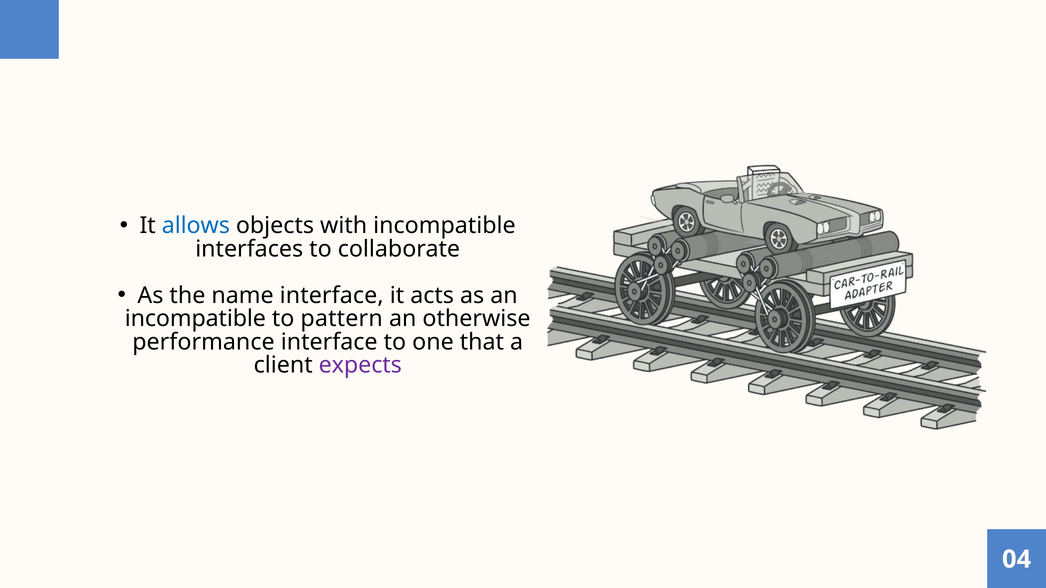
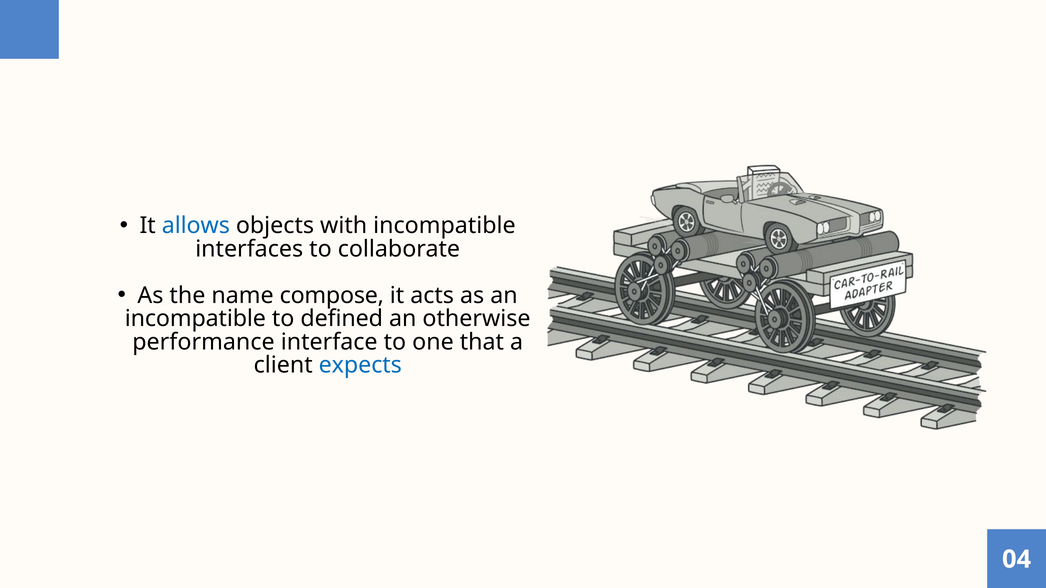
name interface: interface -> compose (332, 296)
pattern: pattern -> defined (342, 319)
expects colour: purple -> blue (360, 365)
